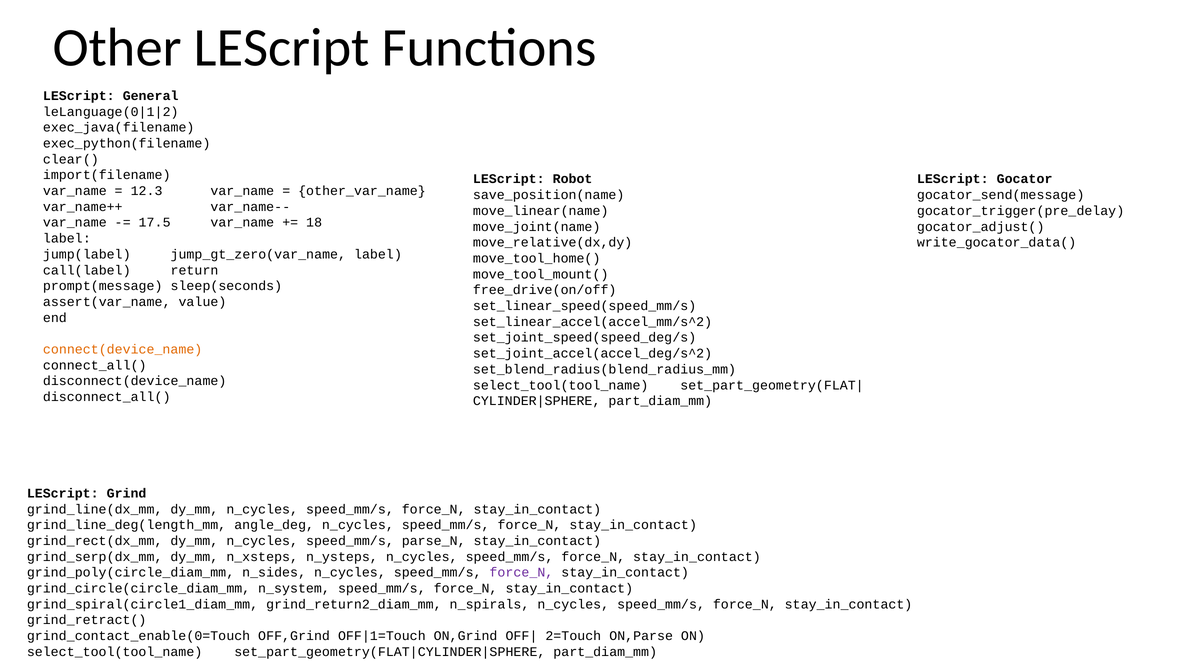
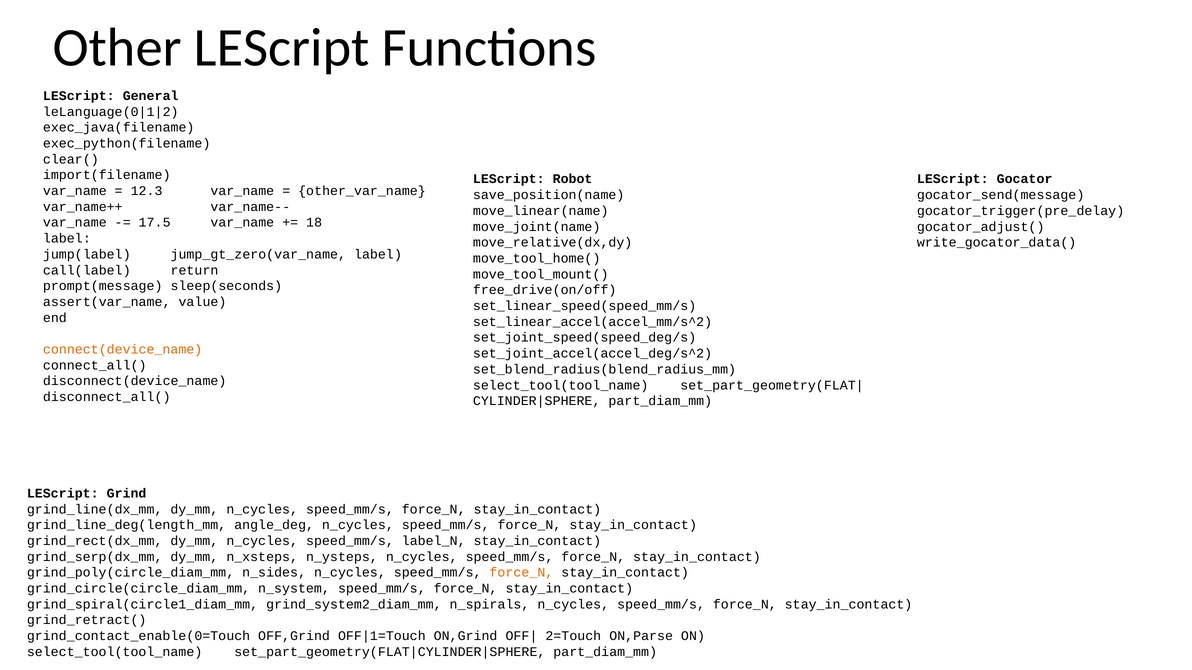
parse_N: parse_N -> label_N (434, 541)
force_N colour: purple -> orange (521, 573)
grind_return2_diam_mm: grind_return2_diam_mm -> grind_system2_diam_mm (354, 605)
